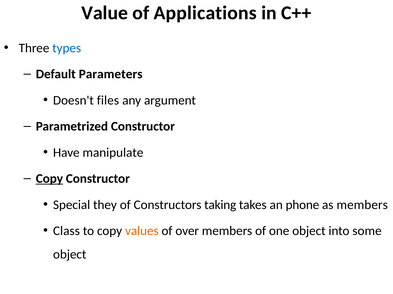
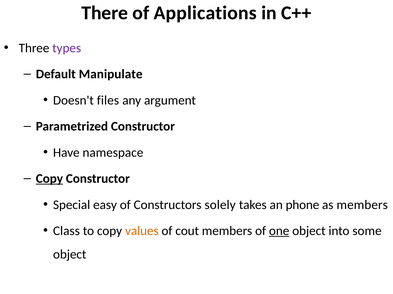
Value: Value -> There (105, 13)
types colour: blue -> purple (67, 48)
Parameters: Parameters -> Manipulate (111, 74)
manipulate: manipulate -> namespace (113, 153)
they: they -> easy (105, 205)
taking: taking -> solely (220, 205)
over: over -> cout (187, 231)
one underline: none -> present (279, 231)
